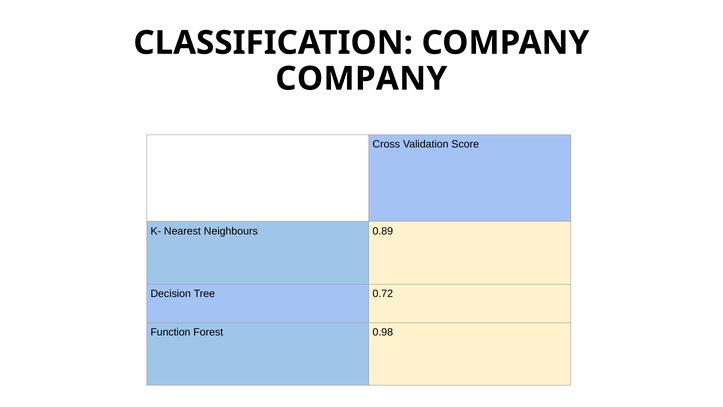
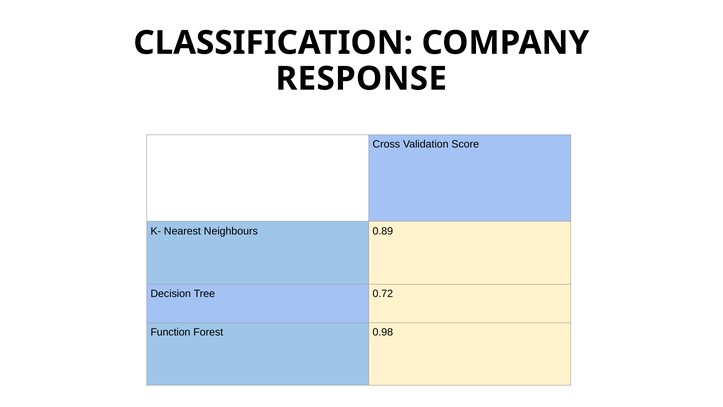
COMPANY: COMPANY -> RESPONSE (361, 79)
